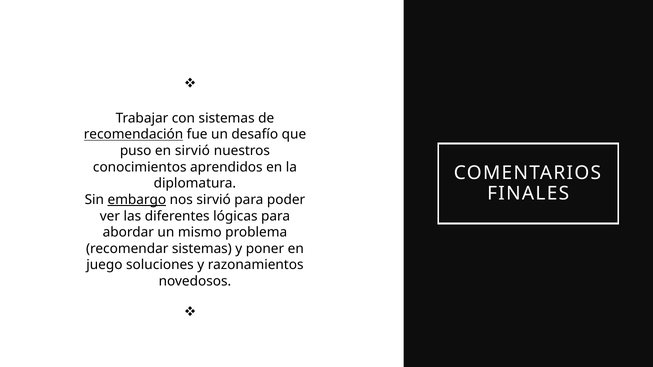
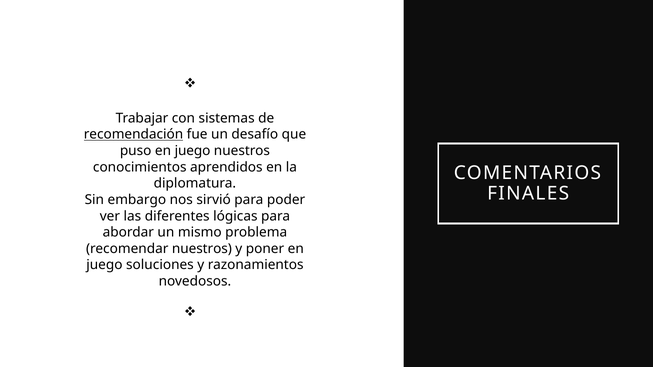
puso en sirvió: sirvió -> juego (193, 151)
embargo underline: present -> none (137, 200)
recomendar sistemas: sistemas -> nuestros (202, 249)
